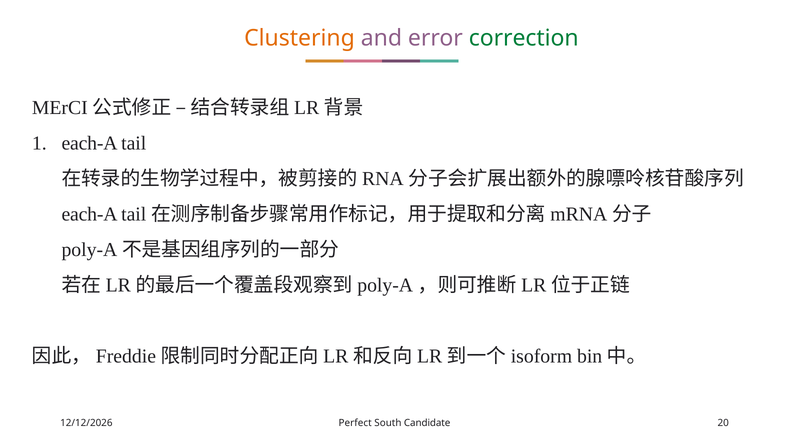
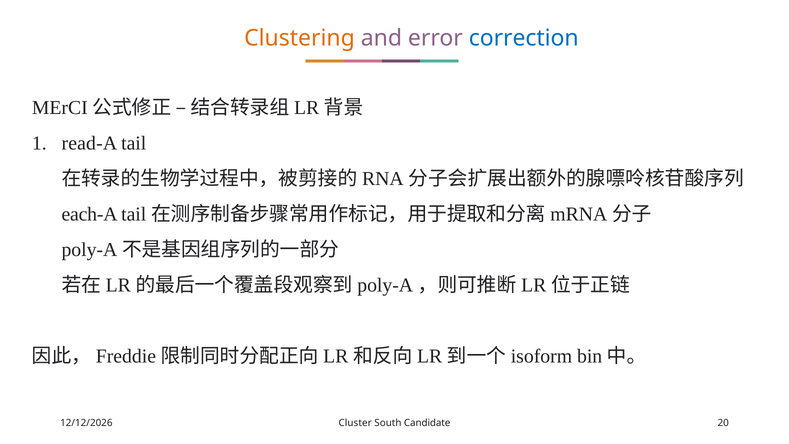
correction colour: green -> blue (524, 38)
each-A: each-A -> read-A (89, 143)
Perfect: Perfect -> Cluster (355, 423)
